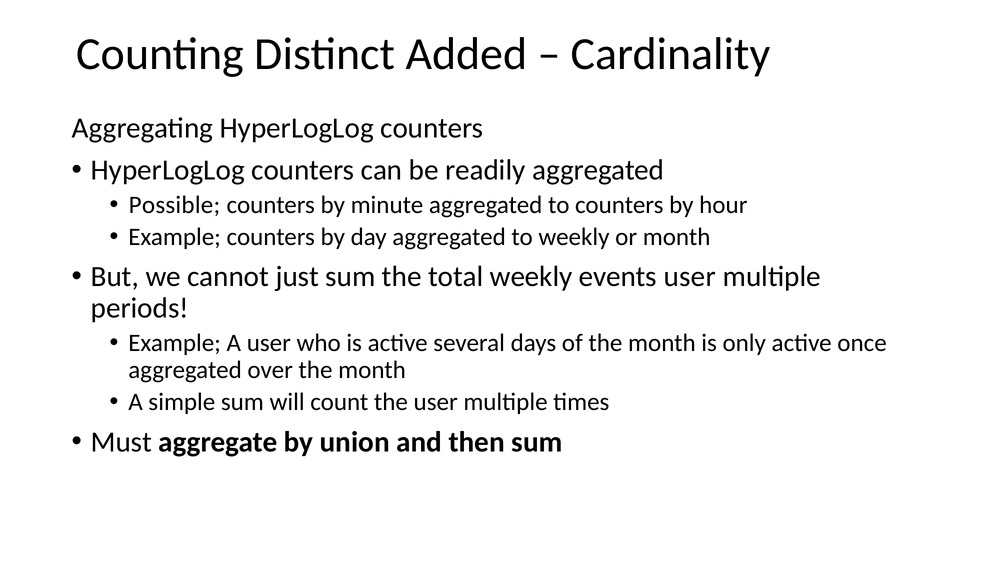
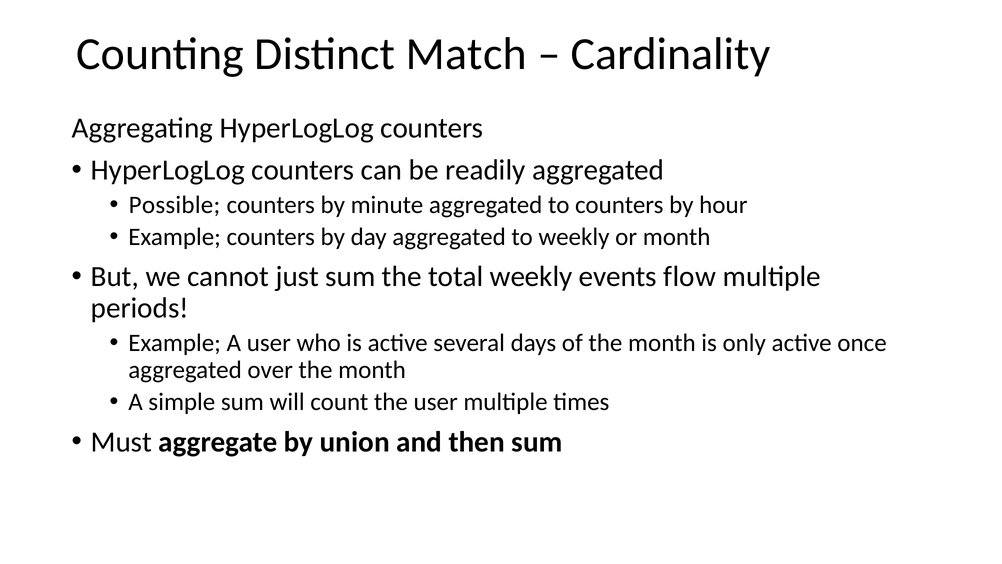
Added: Added -> Match (466, 54)
events user: user -> flow (690, 277)
